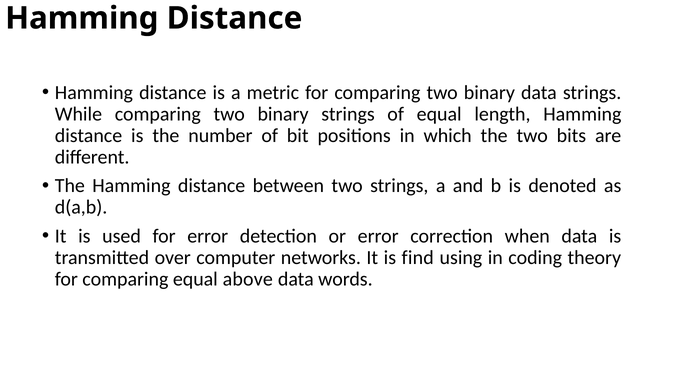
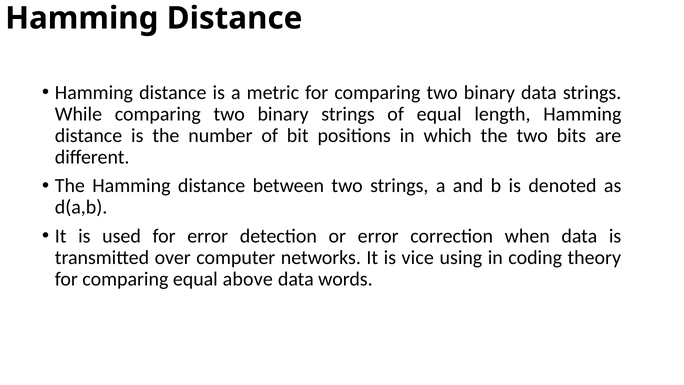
find: find -> vice (418, 257)
